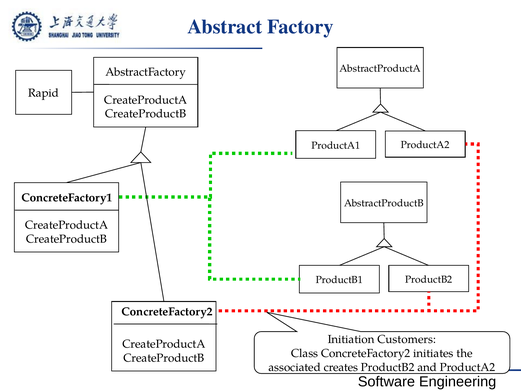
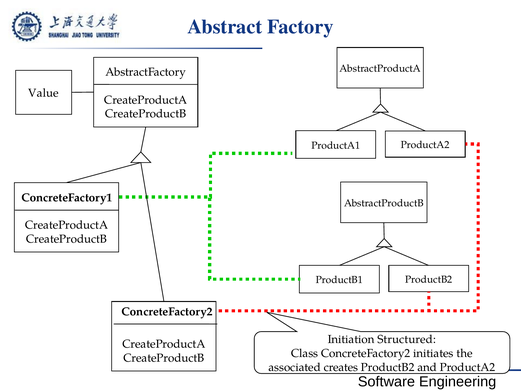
Rapid: Rapid -> Value (44, 93)
Customers: Customers -> Structured (407, 339)
